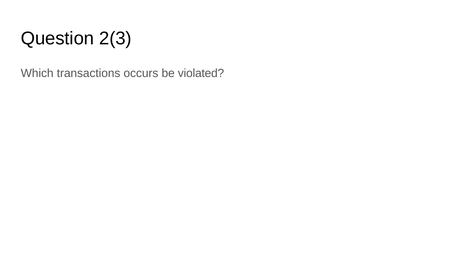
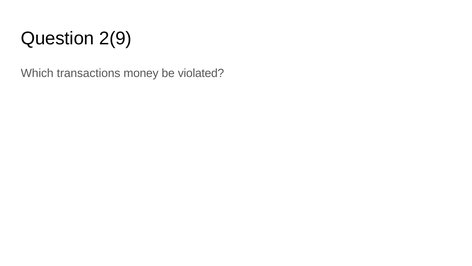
2(3: 2(3 -> 2(9 (115, 38)
occurs: occurs -> money (141, 73)
